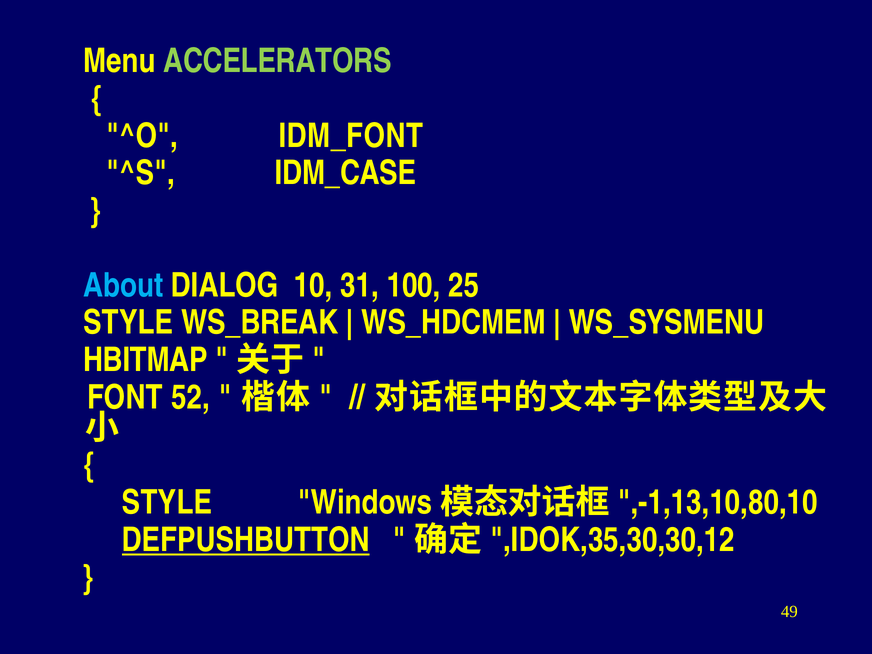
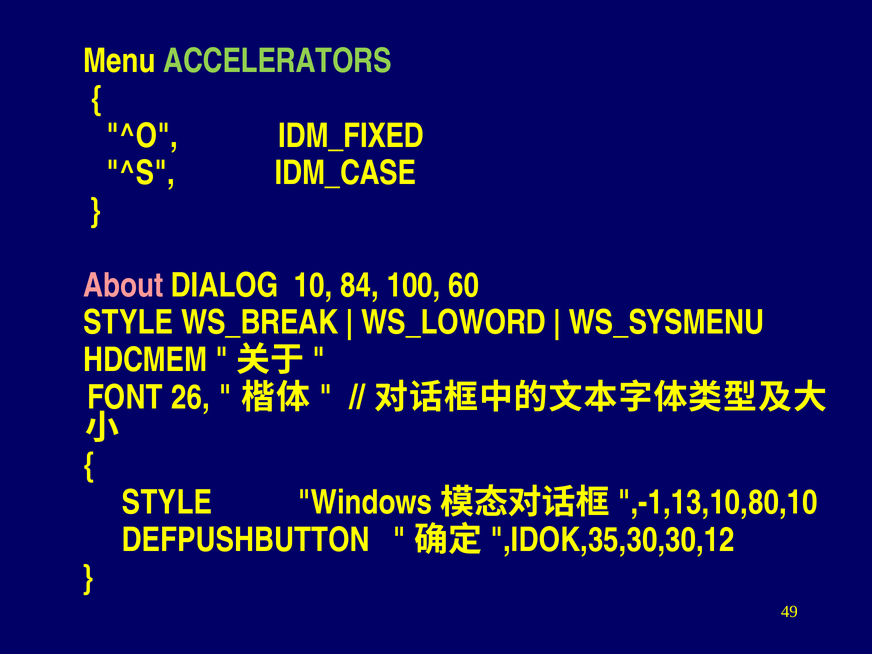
IDM_FONT: IDM_FONT -> IDM_FIXED (351, 136)
About colour: light blue -> pink (123, 285)
31: 31 -> 84 (360, 285)
25: 25 -> 60 (464, 285)
WS_HDCMEM: WS_HDCMEM -> WS_LOWORD (454, 323)
HBITMAP: HBITMAP -> HDCMEM (145, 360)
52: 52 -> 26 (191, 397)
DEFPUSHBUTTON underline: present -> none (246, 540)
